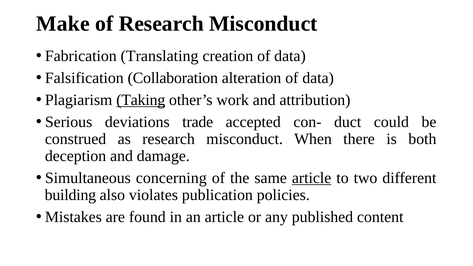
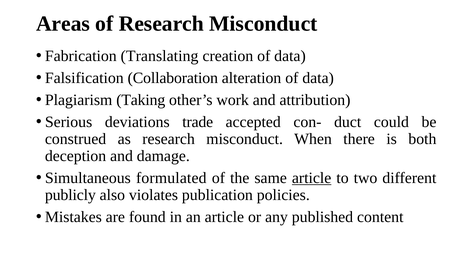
Make: Make -> Areas (63, 24)
Taking underline: present -> none (141, 100)
concerning: concerning -> formulated (171, 178)
building: building -> publicly (70, 195)
